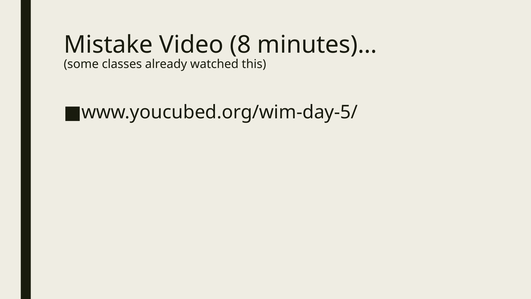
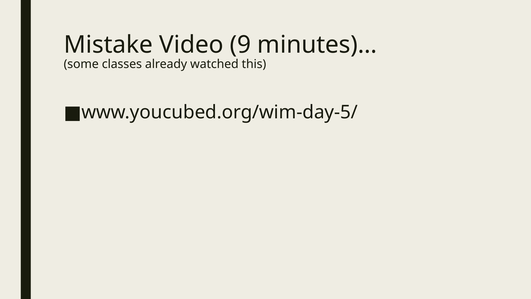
8: 8 -> 9 (240, 45)
